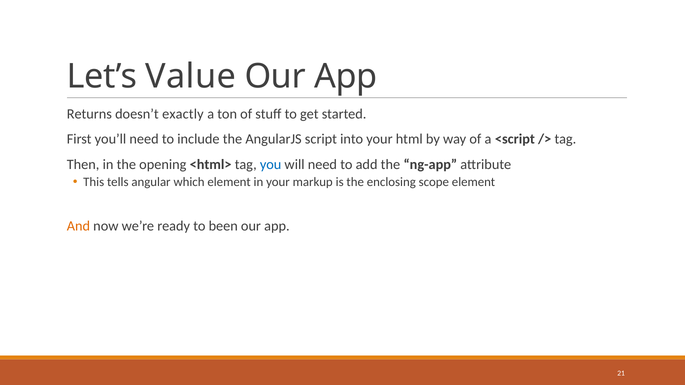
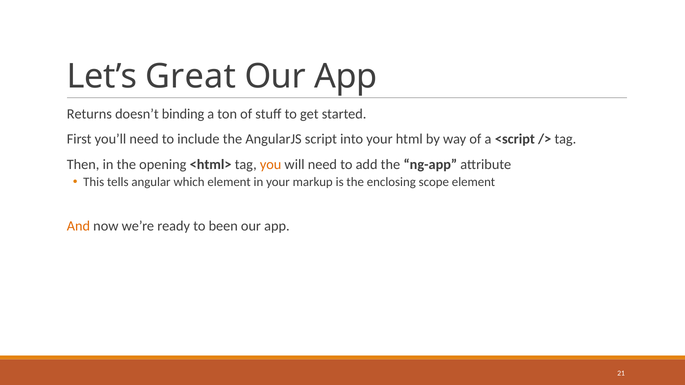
Value: Value -> Great (191, 77)
exactly: exactly -> binding (183, 114)
you colour: blue -> orange (271, 165)
